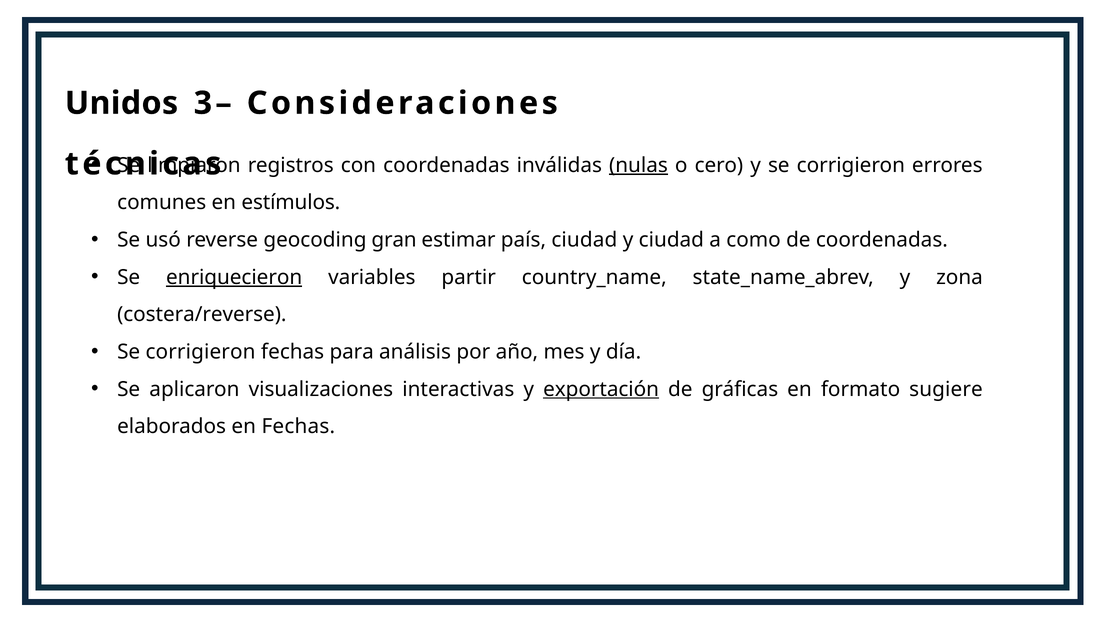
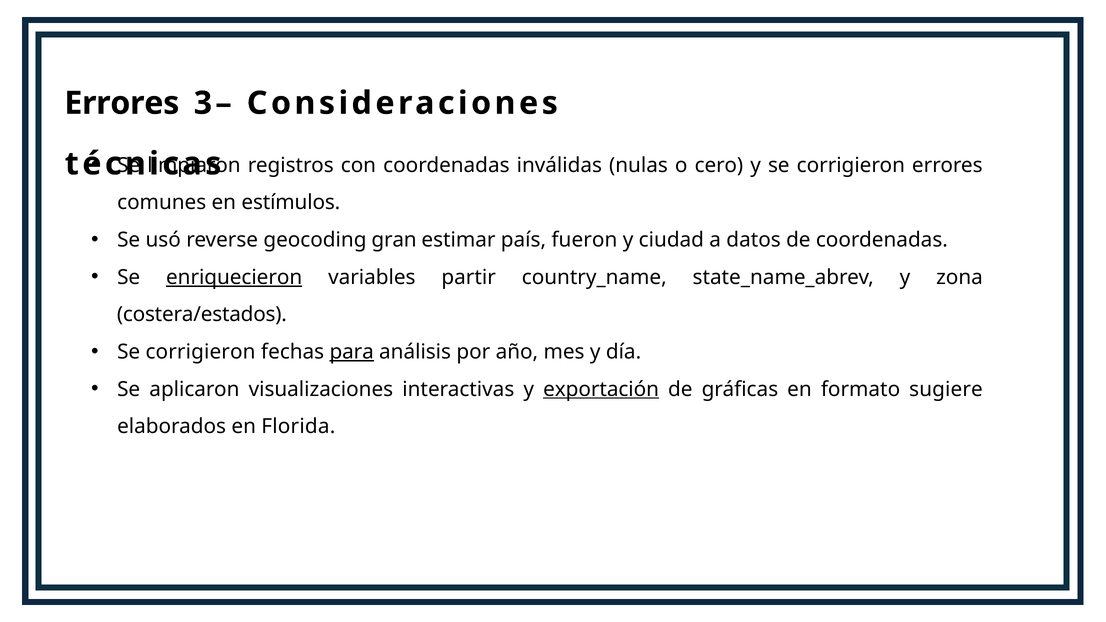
Unidos: Unidos -> Errores (122, 103)
nulas underline: present -> none (638, 165)
país ciudad: ciudad -> fueron (584, 240)
como: como -> datos (754, 240)
costera/reverse: costera/reverse -> costera/estados (202, 315)
para underline: none -> present (352, 352)
en Fechas: Fechas -> Florida (298, 427)
